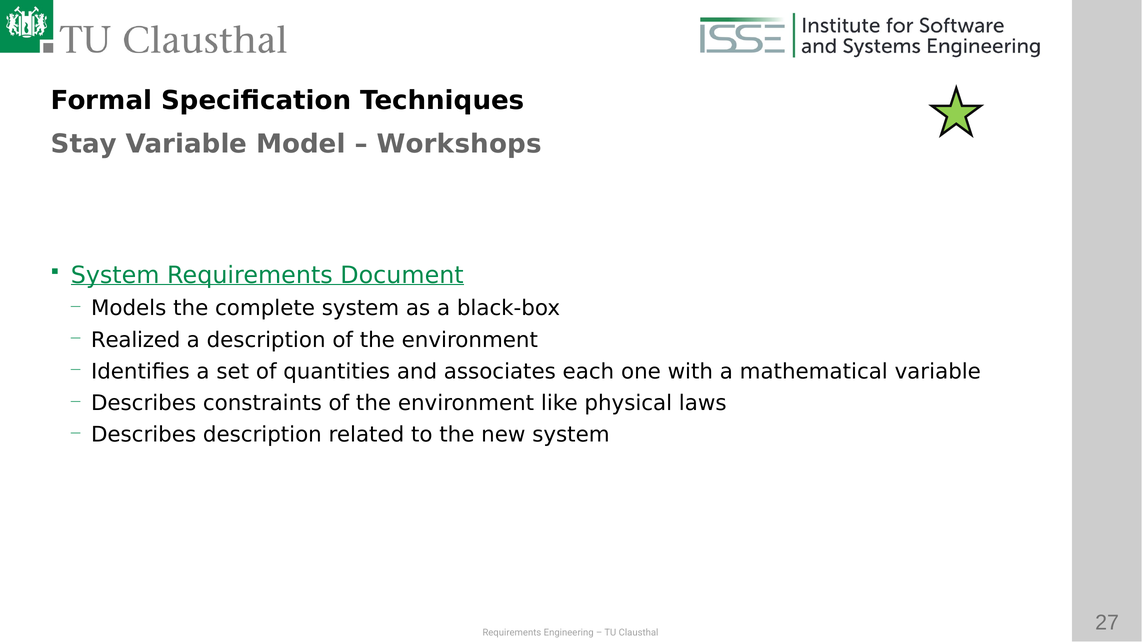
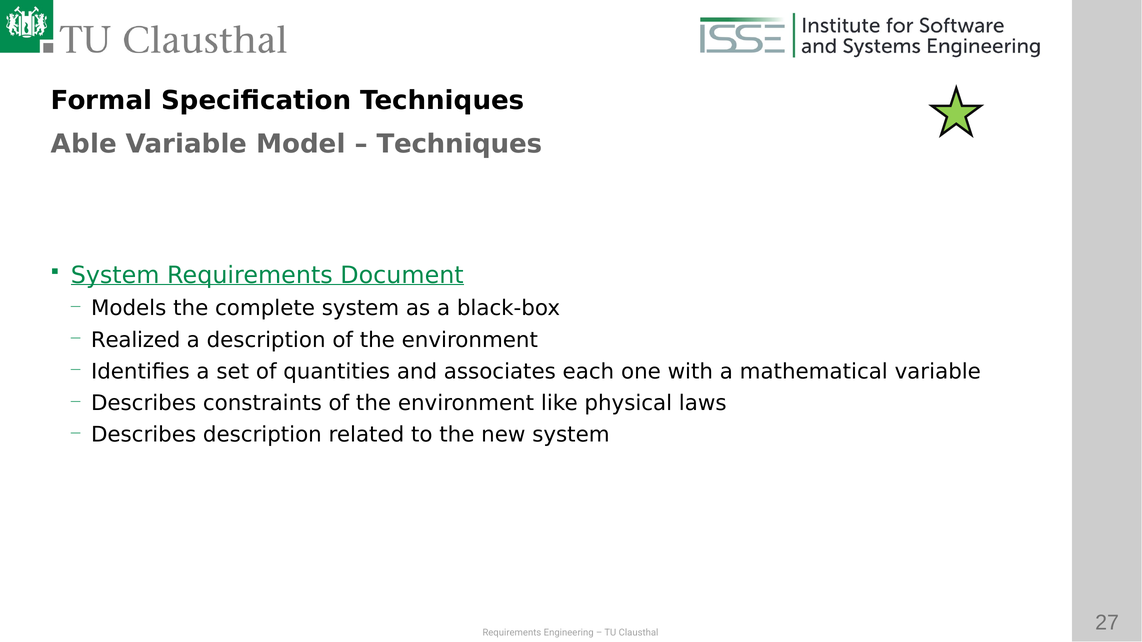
Stay: Stay -> Able (84, 144)
Workshops: Workshops -> Techniques (459, 144)
